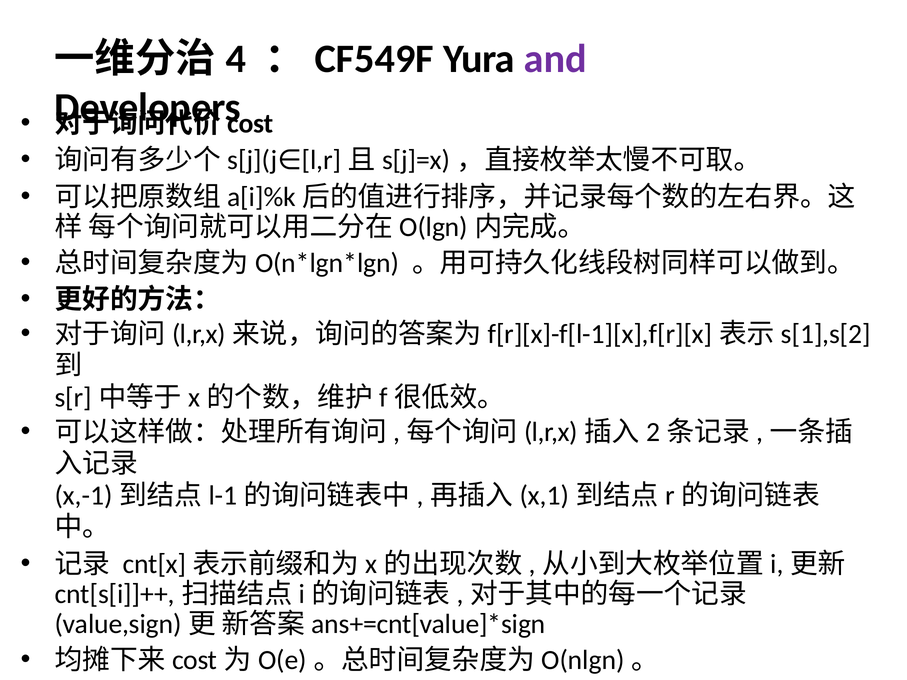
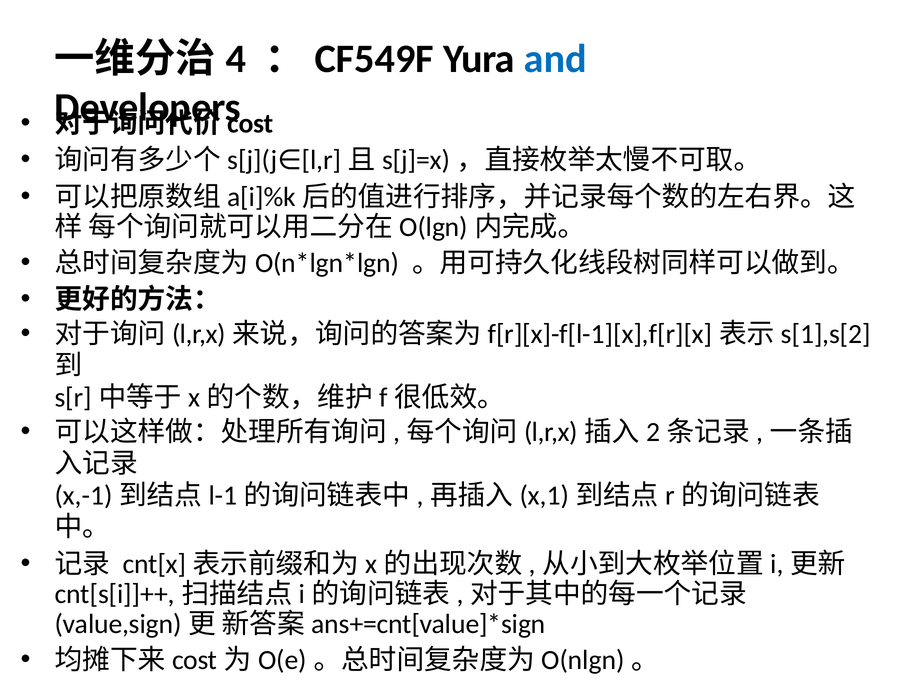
and colour: purple -> blue (555, 59)
